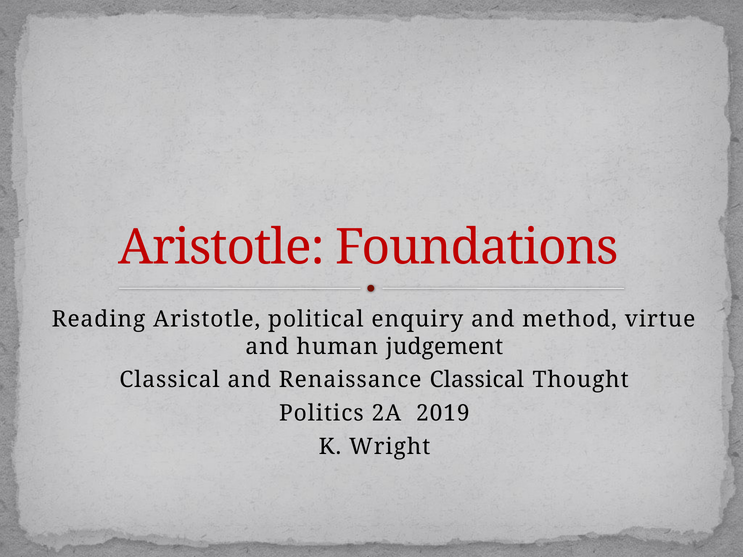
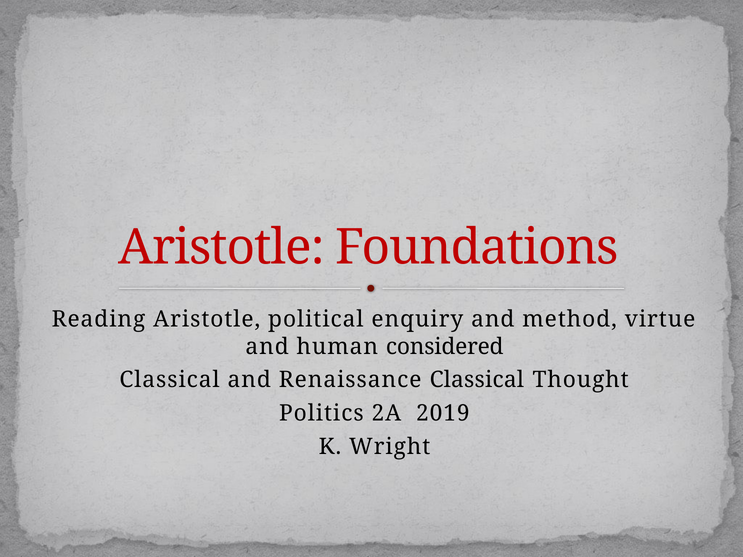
judgement: judgement -> considered (445, 347)
